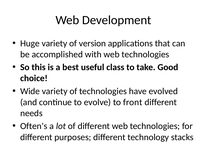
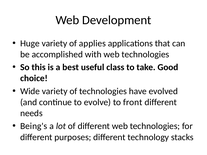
version: version -> applies (92, 43)
Often's: Often's -> Being's (34, 126)
